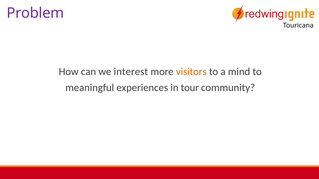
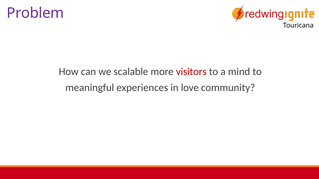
interest: interest -> scalable (131, 72)
visitors colour: orange -> red (191, 72)
tour: tour -> love (190, 88)
